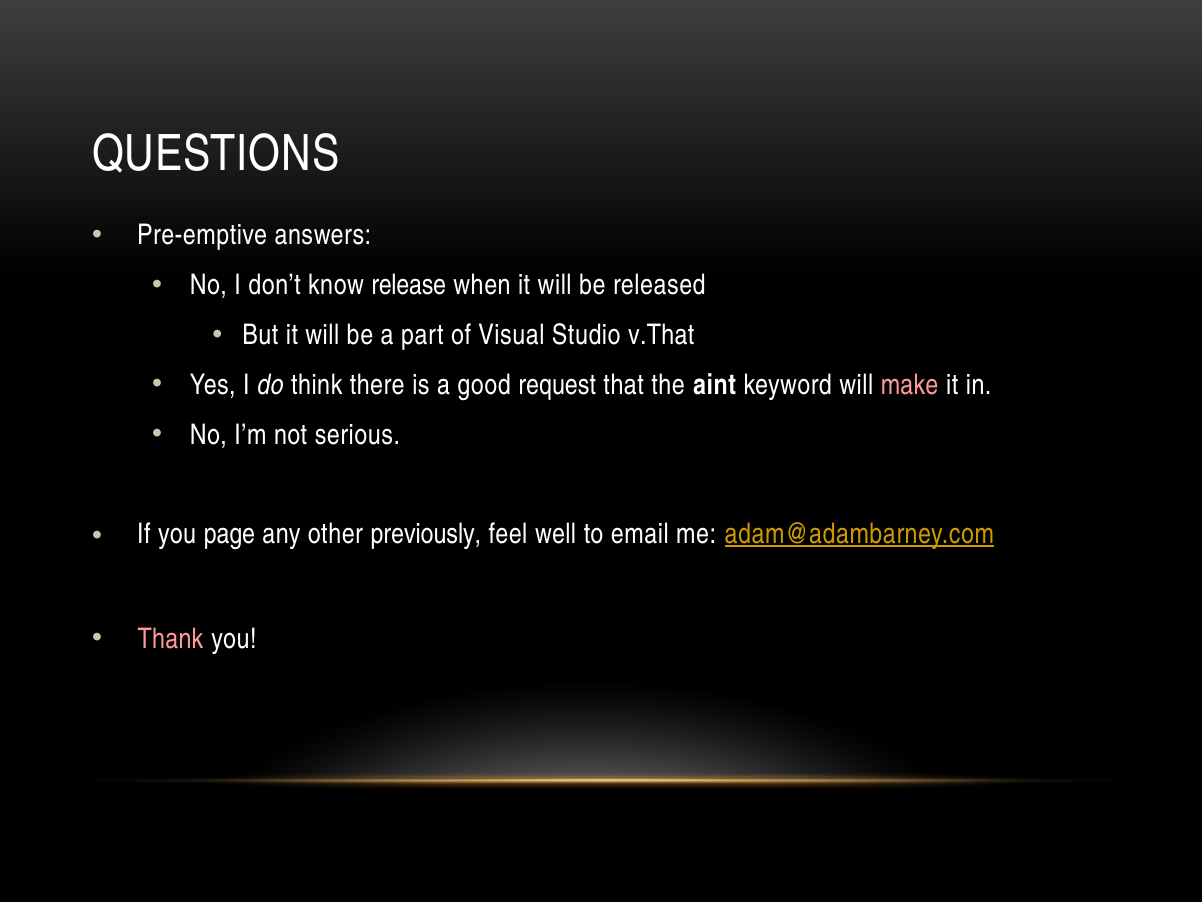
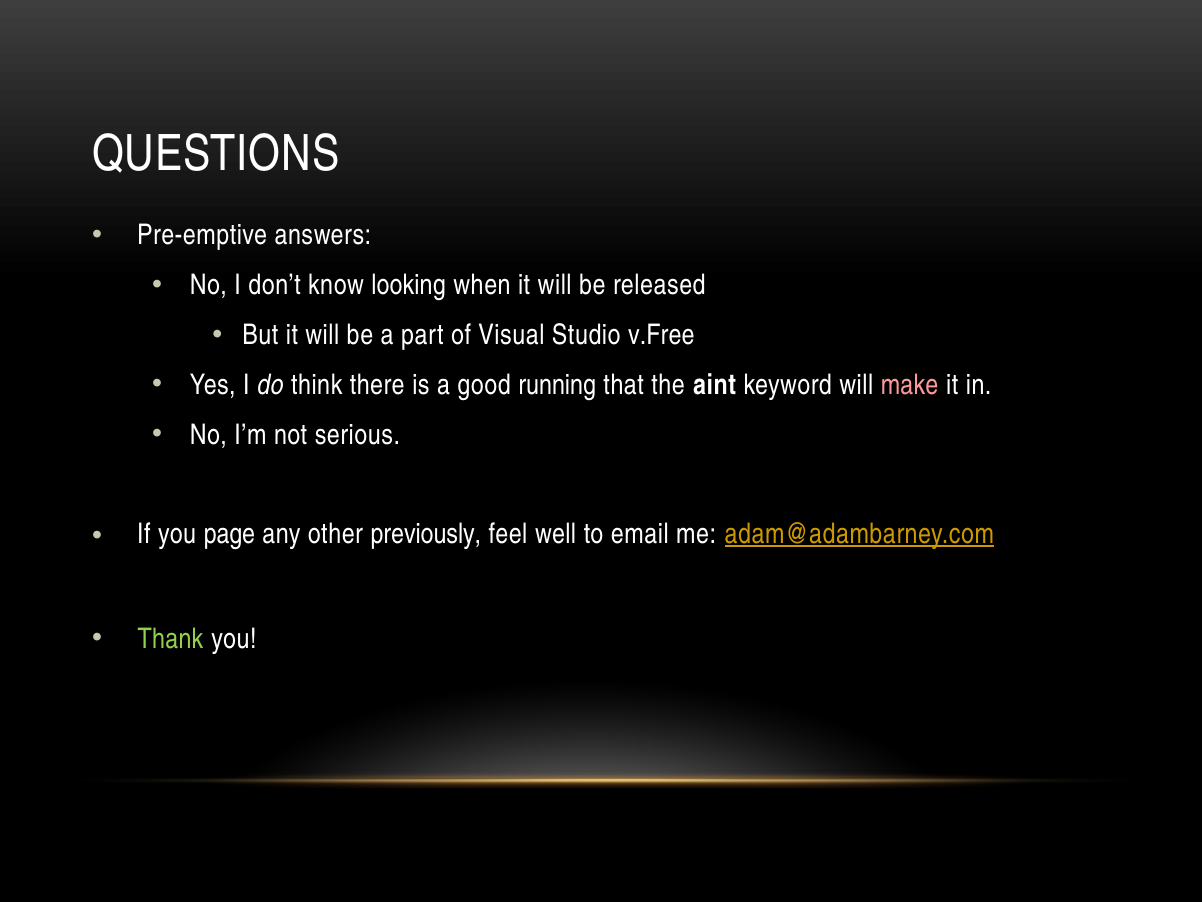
release: release -> looking (409, 285)
v.That: v.That -> v.Free (661, 335)
request: request -> running (557, 385)
Thank colour: pink -> light green (170, 639)
